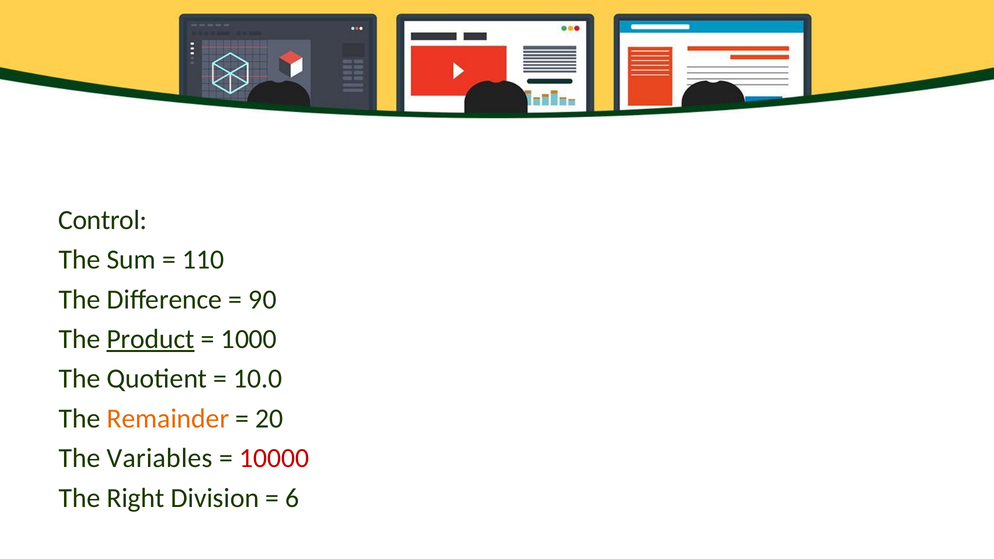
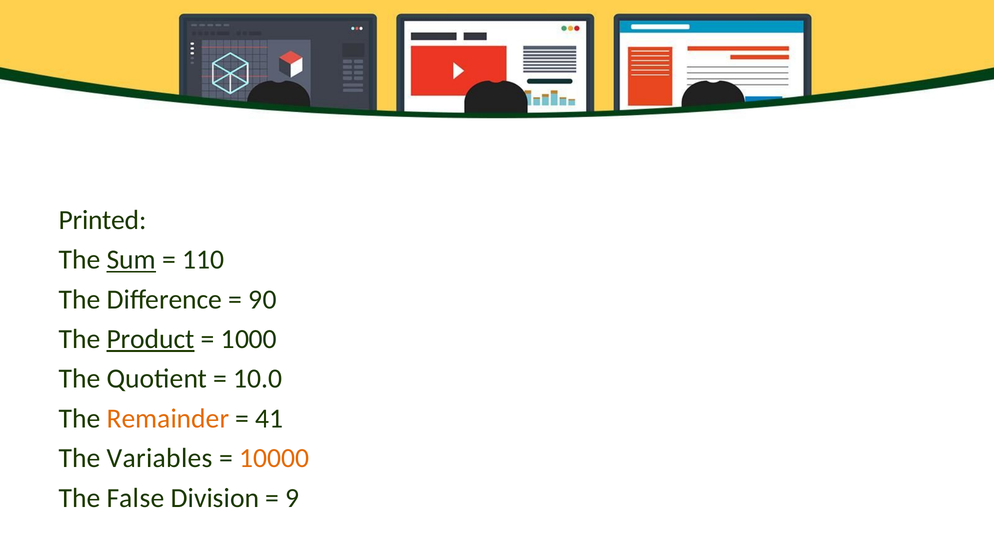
Control: Control -> Printed (103, 220)
Sum underline: none -> present (131, 260)
20: 20 -> 41 (269, 419)
10000 colour: red -> orange (274, 458)
Right: Right -> False (135, 498)
6: 6 -> 9 (292, 498)
